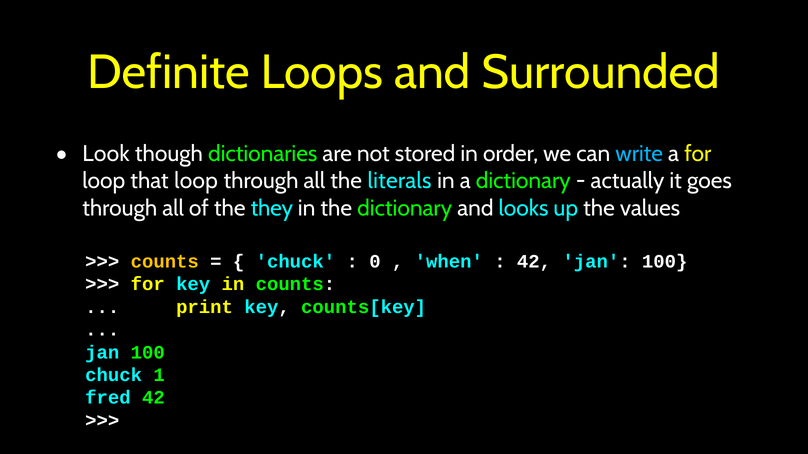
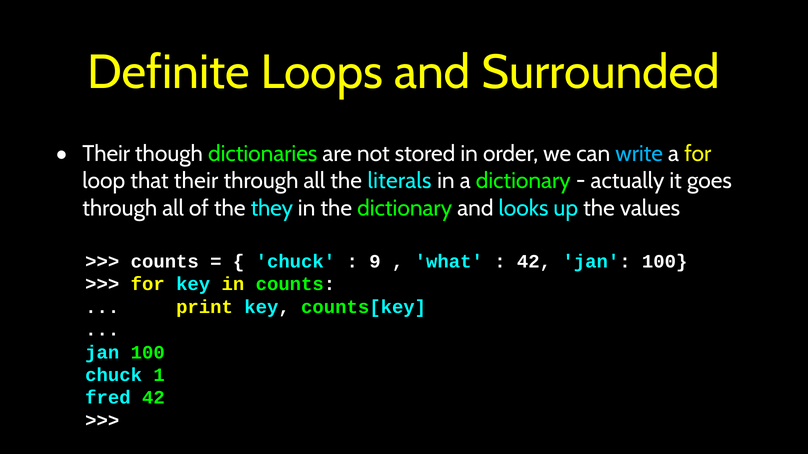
Look: Look -> Their (106, 154)
that loop: loop -> their (196, 181)
counts colour: yellow -> white (165, 262)
0: 0 -> 9 (375, 262)
when: when -> what (449, 262)
